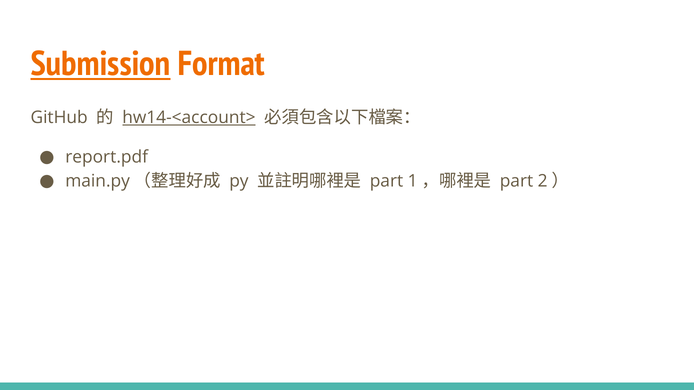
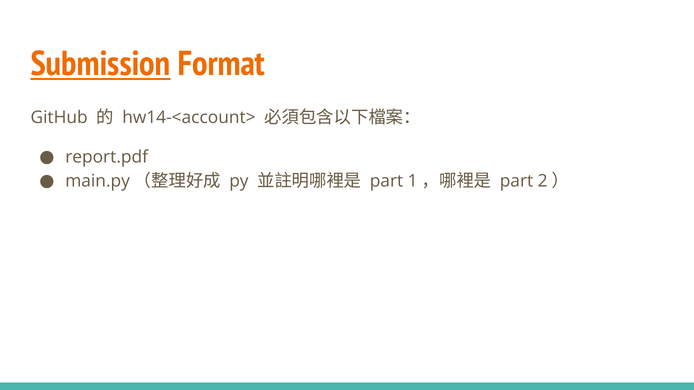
hw14-<account> underline: present -> none (189, 118)
